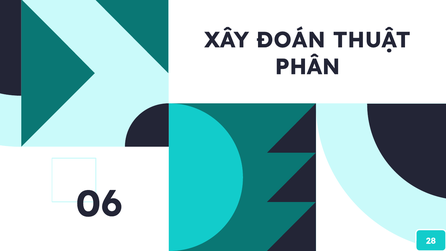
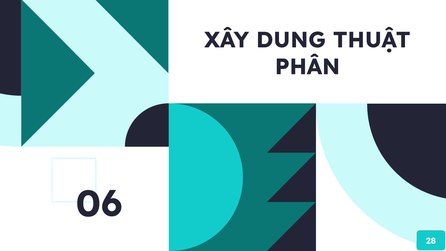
ĐOÁN: ĐOÁN -> DUNG (291, 40)
